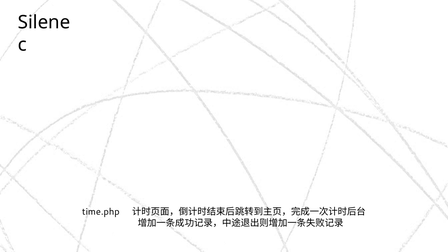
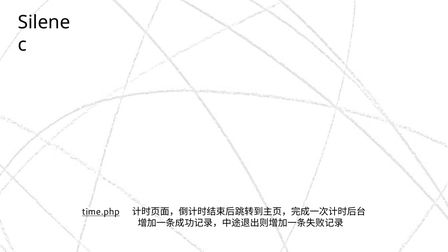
time.php underline: none -> present (101, 212)
